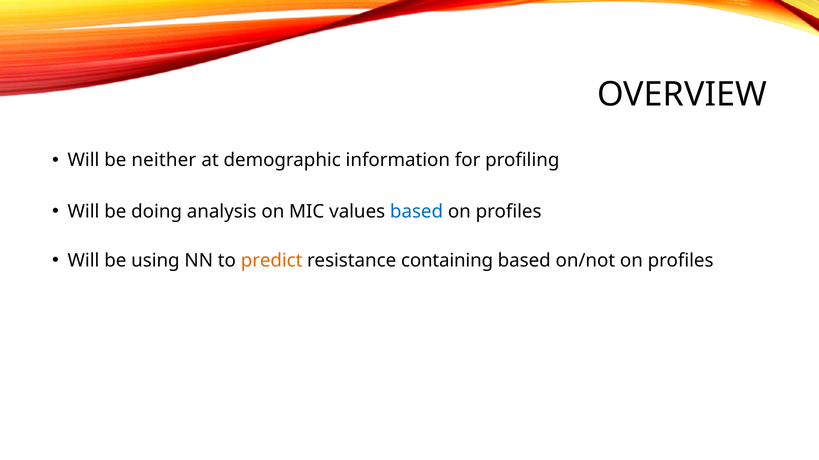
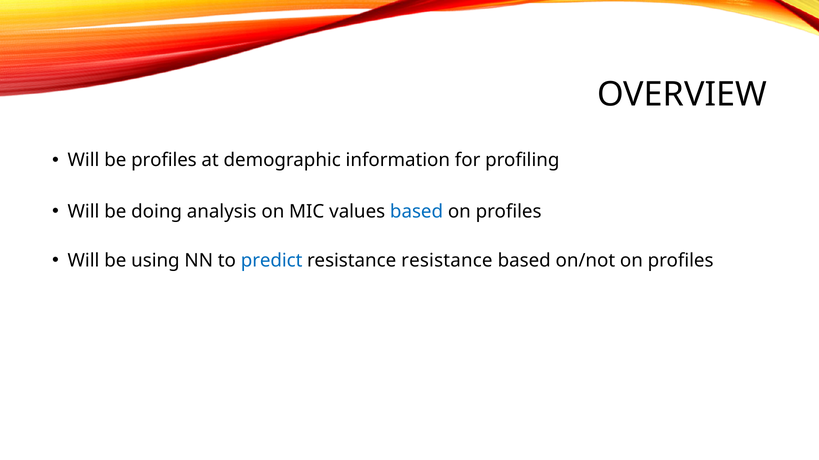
be neither: neither -> profiles (164, 160)
predict colour: orange -> blue (272, 261)
resistance containing: containing -> resistance (447, 261)
